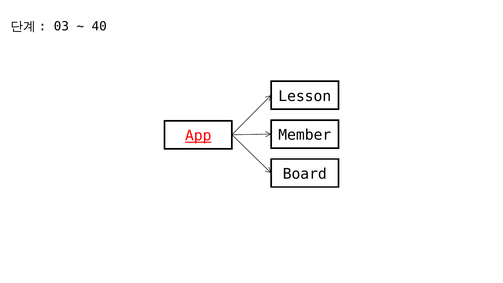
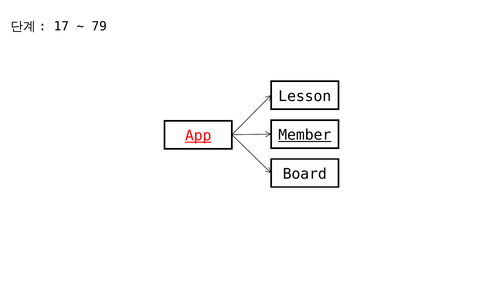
03: 03 -> 17 (61, 26)
40: 40 -> 79 (99, 26)
Member underline: none -> present (305, 135)
